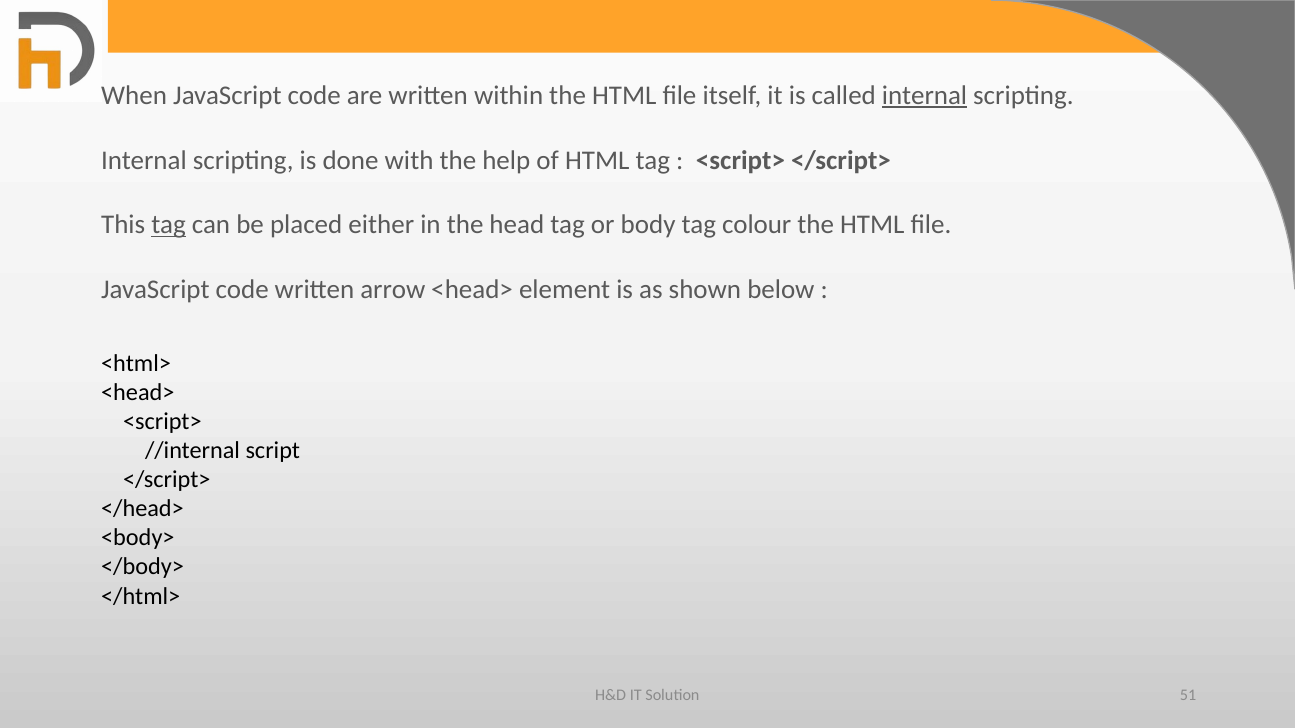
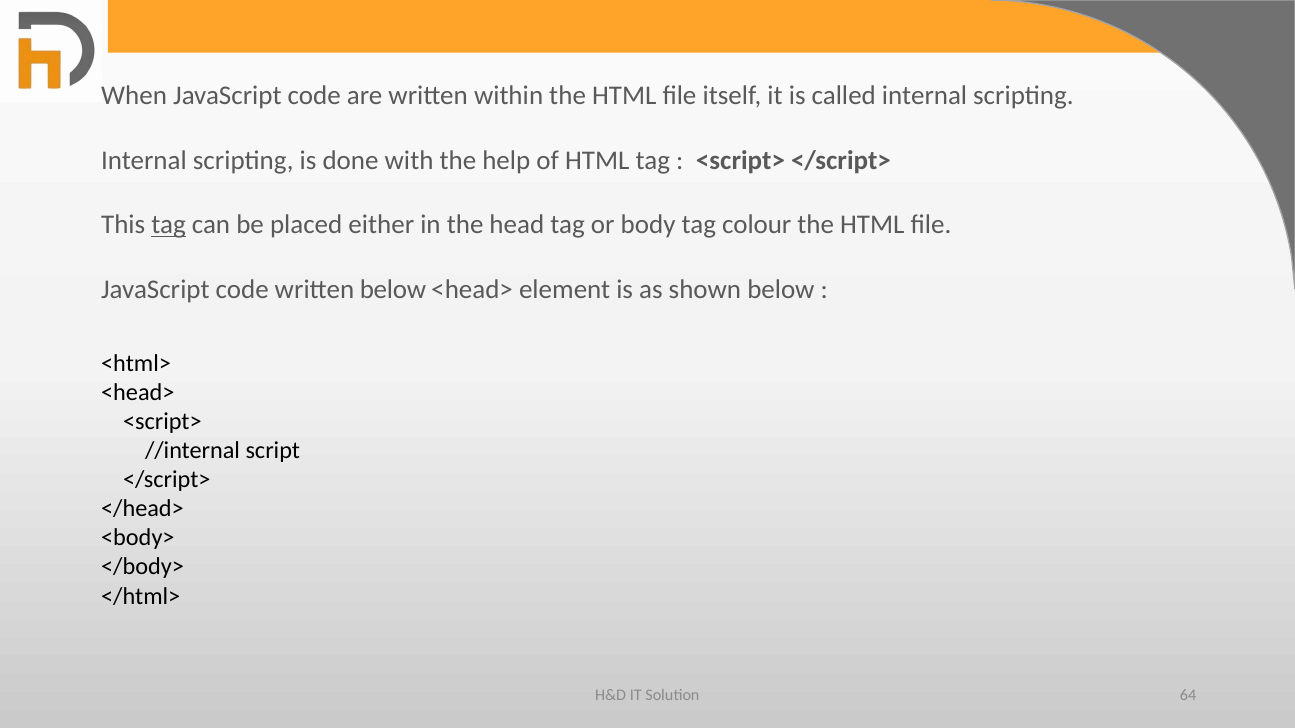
internal underline: present -> none (924, 96)
written arrow: arrow -> below (393, 290)
51: 51 -> 64 (1188, 695)
